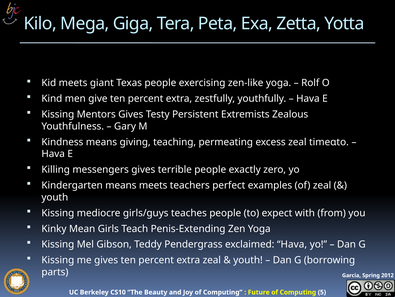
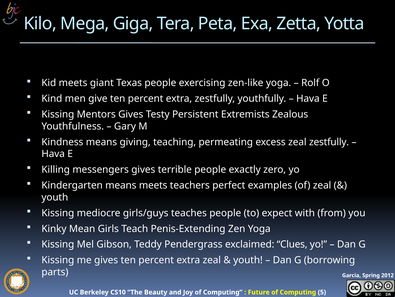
zeal timeαto: timeαto -> zestfully (329, 142)
exclaimed Hava: Hava -> Clues (292, 244)
